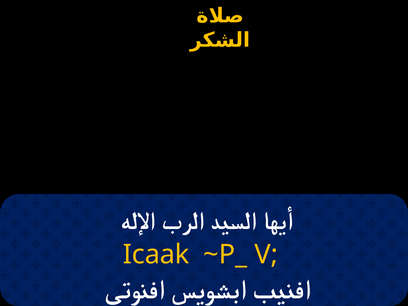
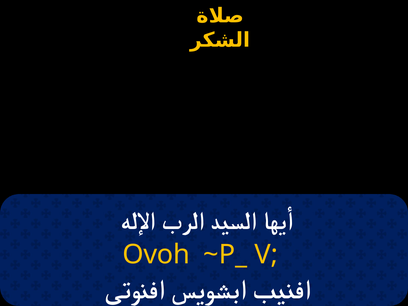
Icaak: Icaak -> Ovoh (156, 255)
